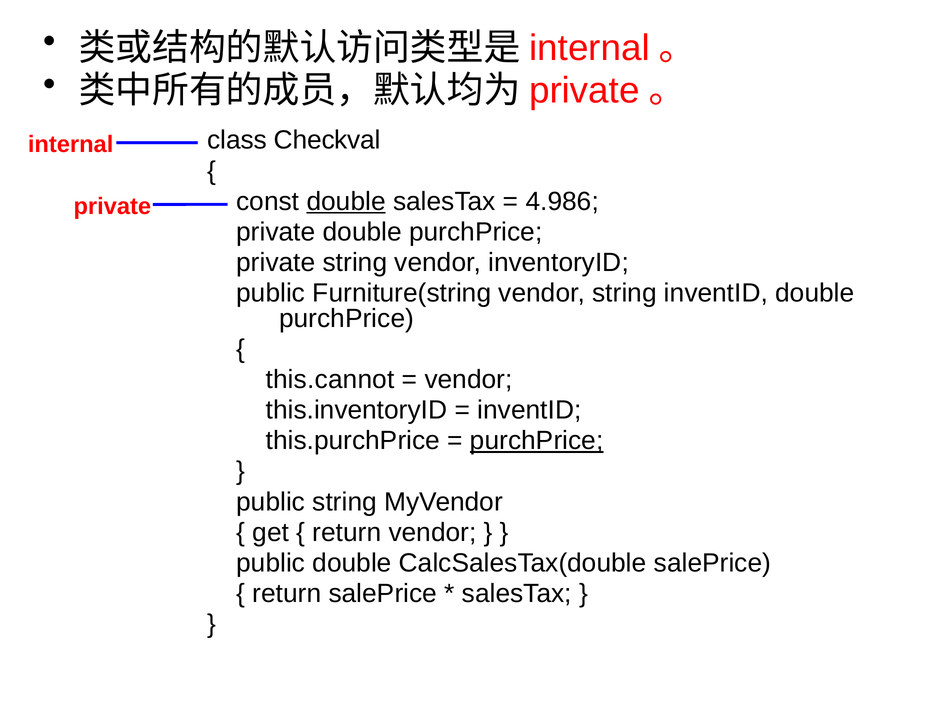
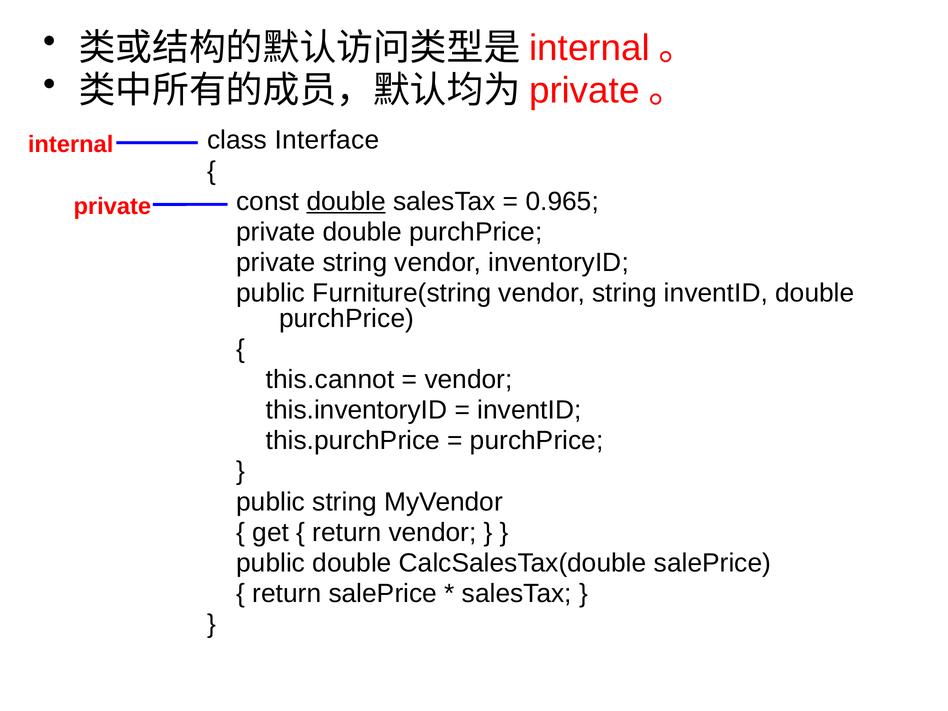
Checkval: Checkval -> Interface (327, 140)
4.986: 4.986 -> 0.965 (562, 201)
purchPrice underline: present -> none (537, 441)
